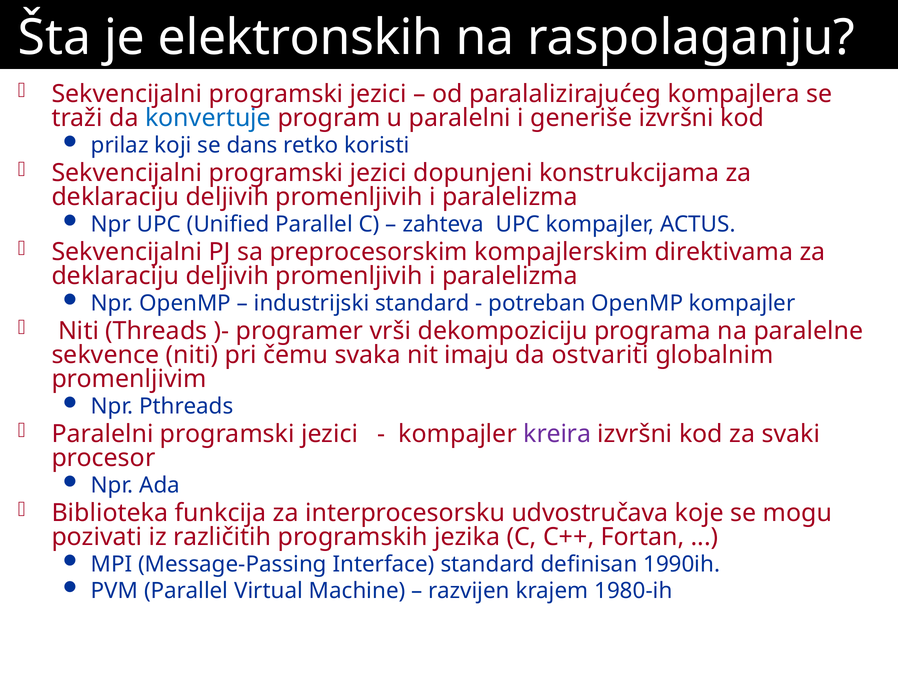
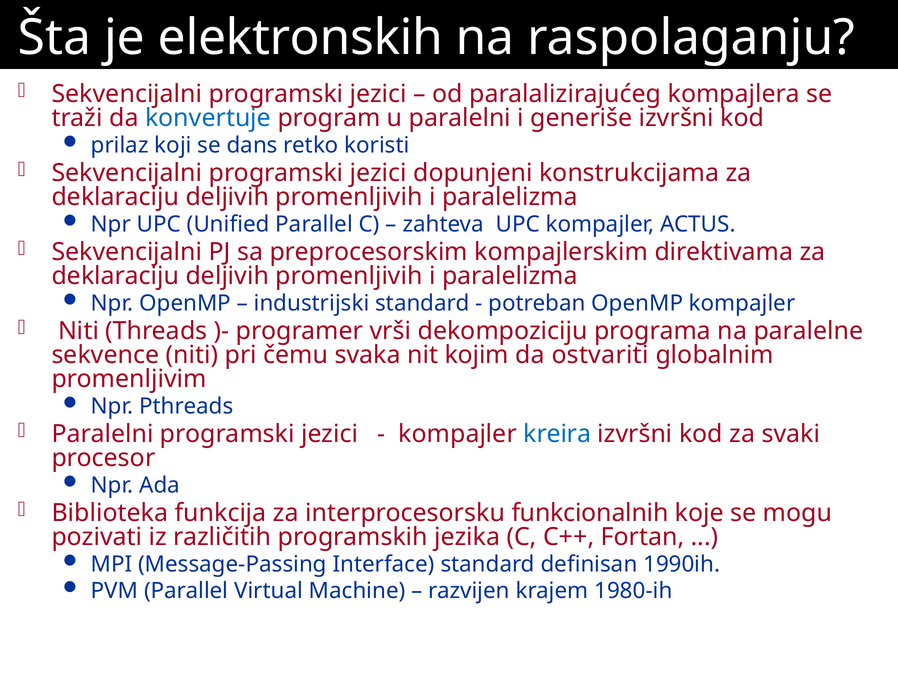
imaju: imaju -> kojim (477, 355)
kreira colour: purple -> blue (557, 434)
udvostručava: udvostručava -> funkcionalnih (590, 513)
